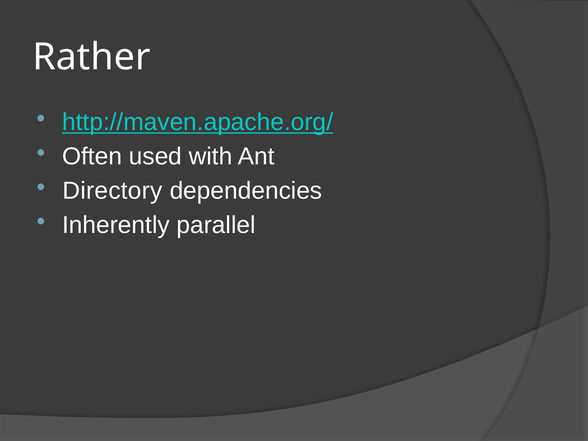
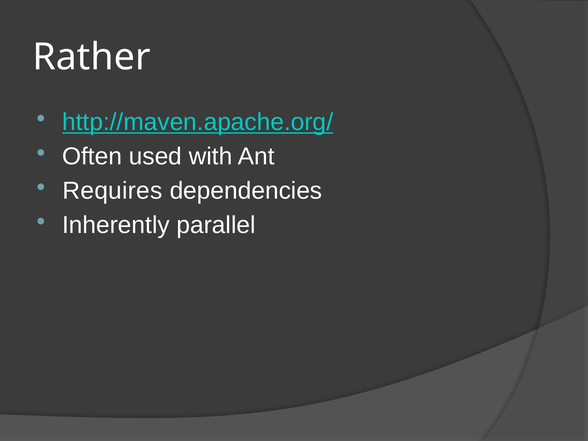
Directory: Directory -> Requires (112, 191)
